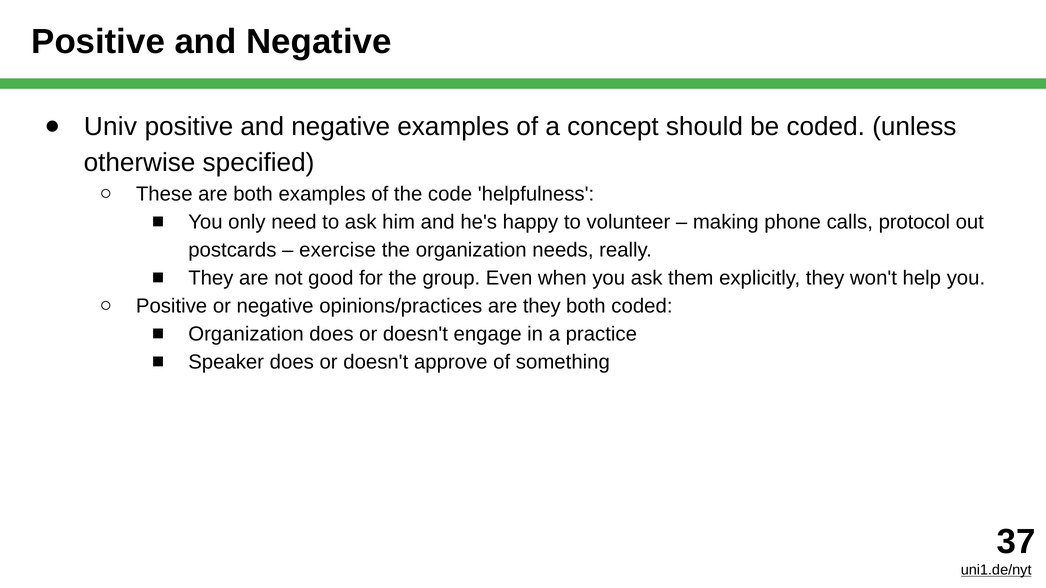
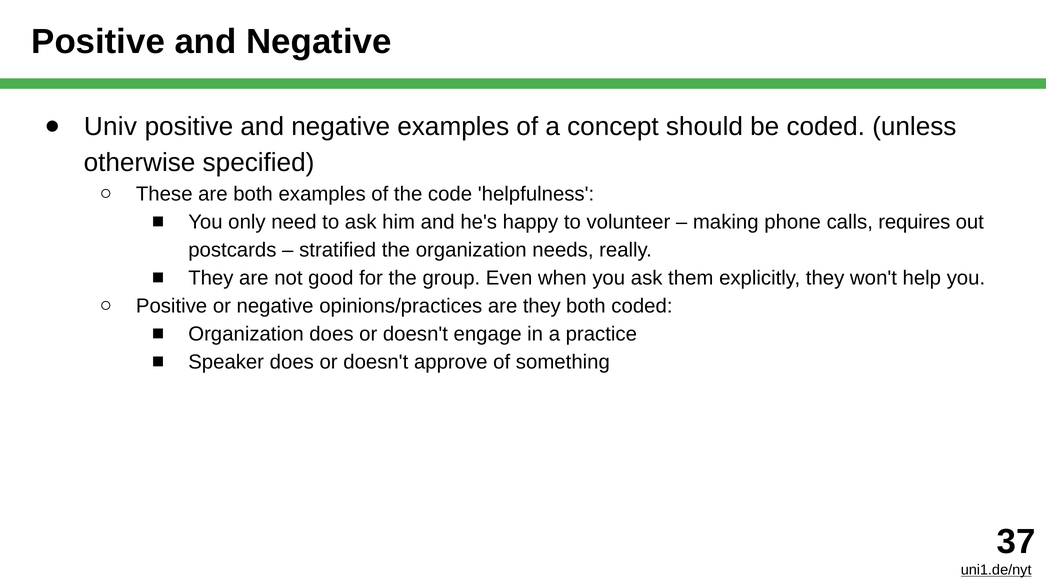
protocol: protocol -> requires (914, 222)
exercise: exercise -> stratified (338, 250)
